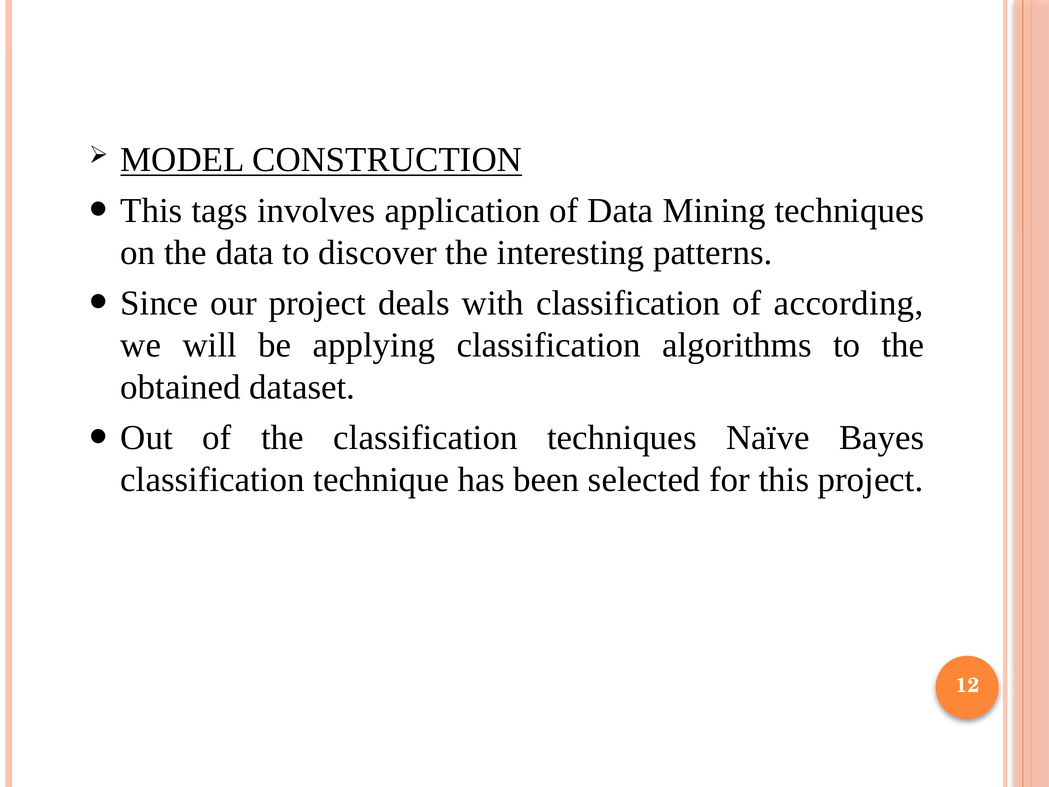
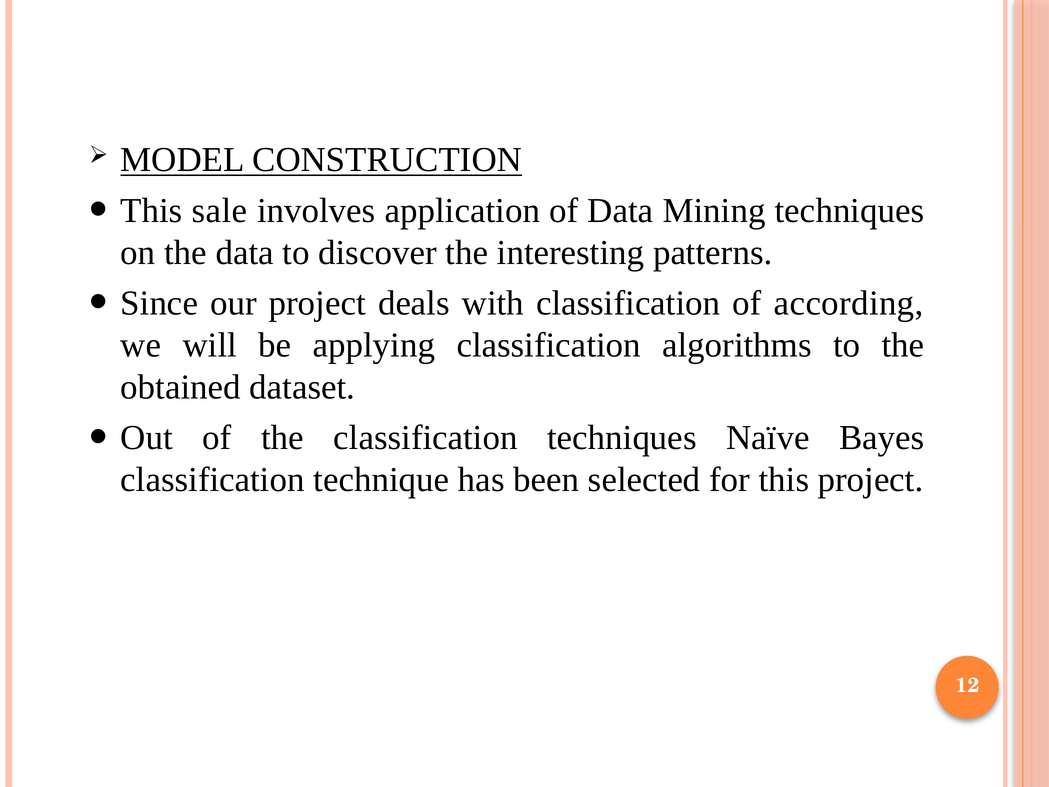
tags: tags -> sale (220, 210)
